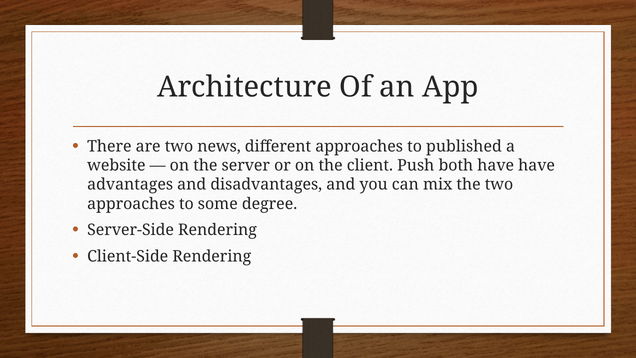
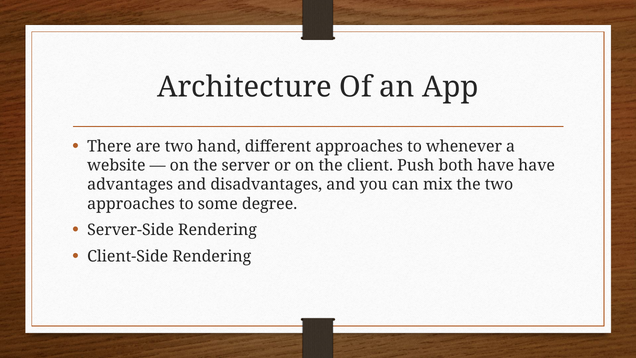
news: news -> hand (219, 146)
published: published -> whenever (464, 146)
